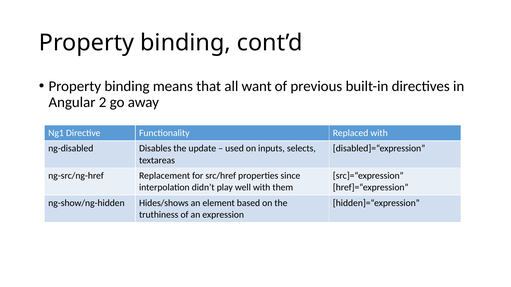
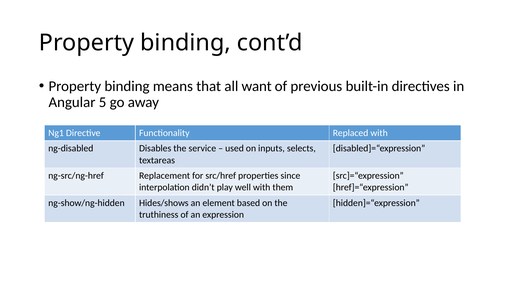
2: 2 -> 5 (103, 102)
update: update -> service (202, 149)
